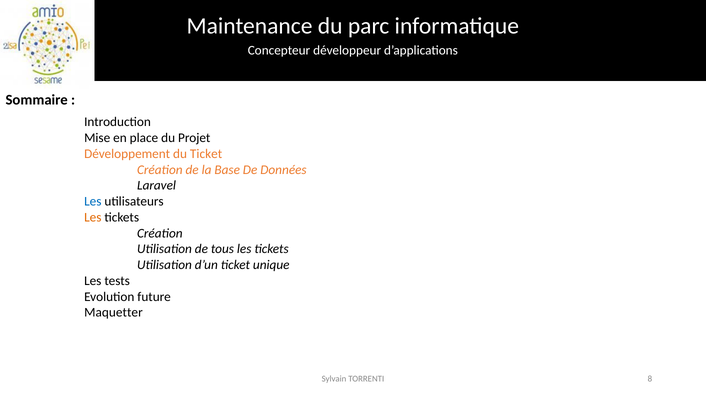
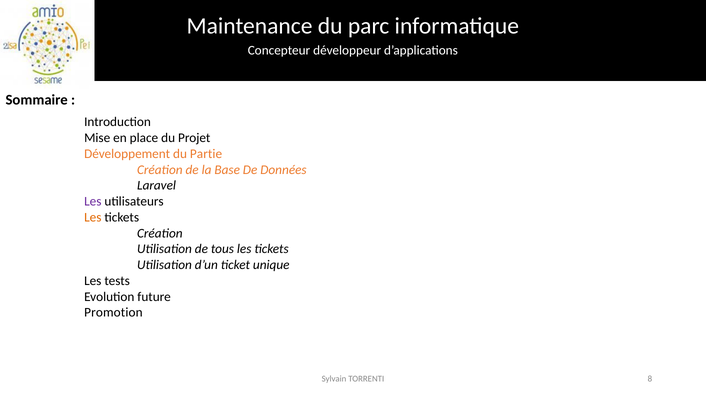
du Ticket: Ticket -> Partie (206, 154)
Les colour: blue -> purple (93, 201)
Maquetter: Maquetter -> Promotion (113, 313)
